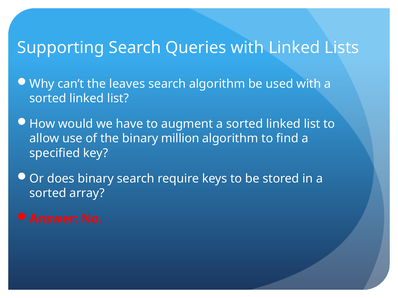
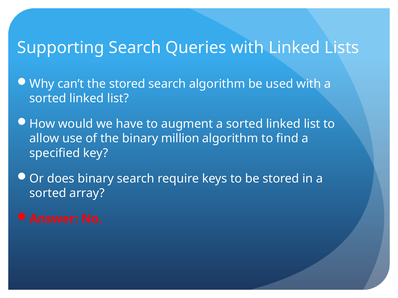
the leaves: leaves -> stored (127, 84)
